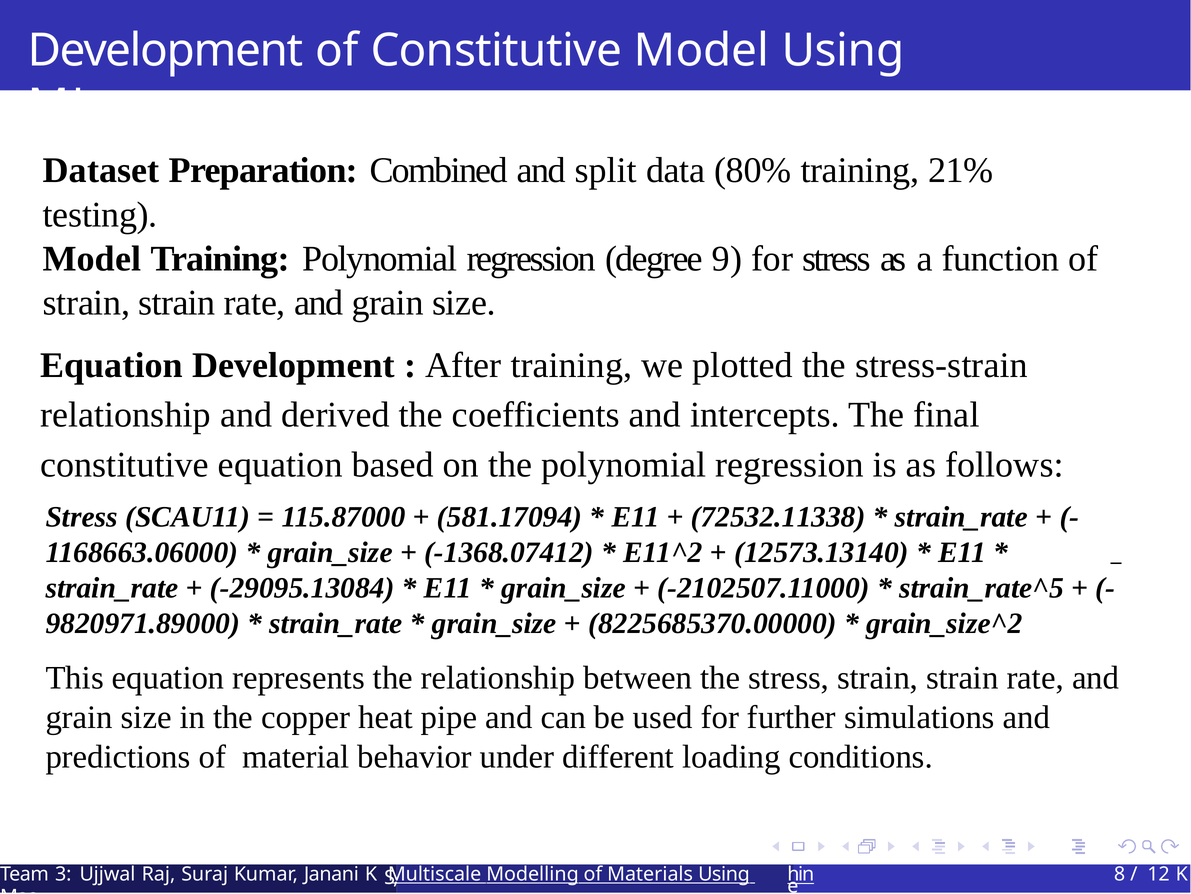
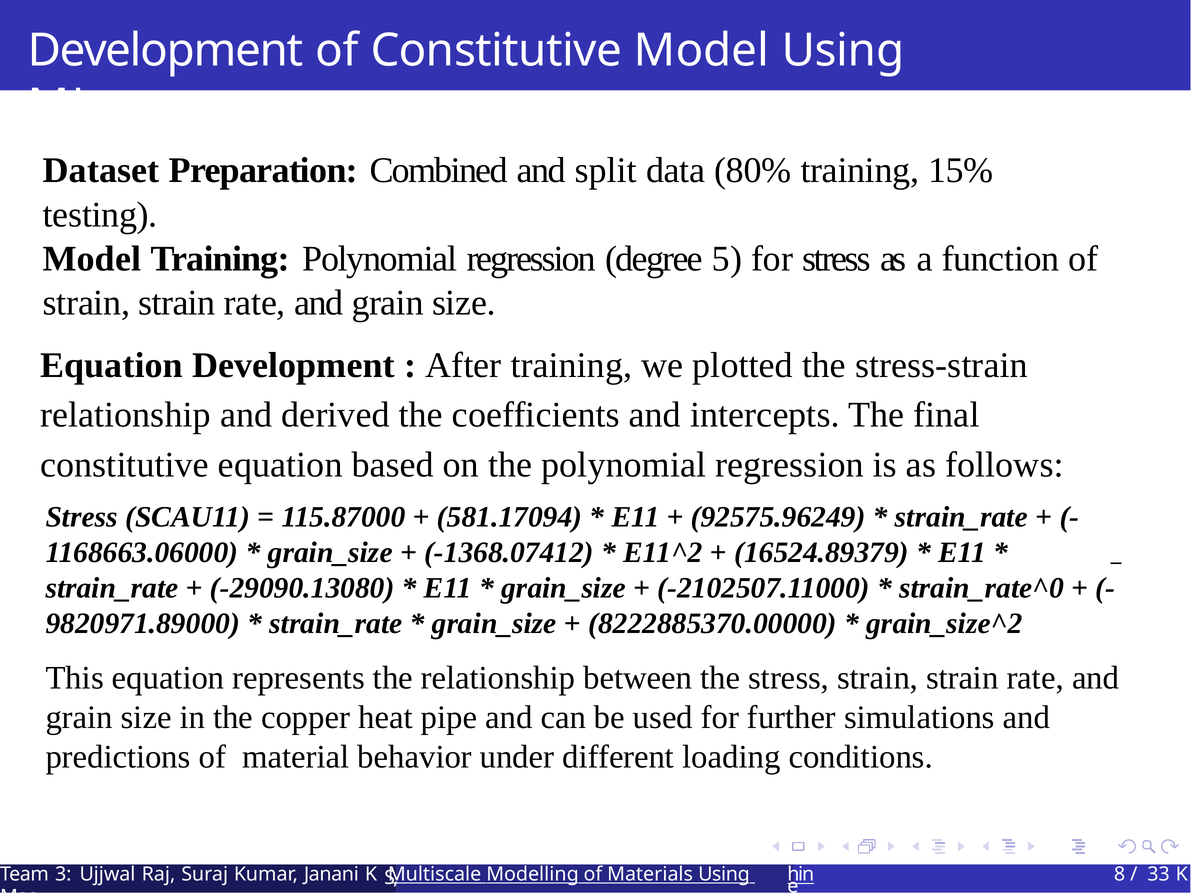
21%: 21% -> 15% (961, 170)
9: 9 -> 5 (727, 259)
72532.11338: 72532.11338 -> 92575.96249 (778, 517)
12573.13140: 12573.13140 -> 16524.89379 (822, 552)
-29095.13084: -29095.13084 -> -29090.13080 (302, 588)
strain_rate^5: strain_rate^5 -> strain_rate^0 (982, 588)
8225685370.00000: 8225685370.00000 -> 8222885370.00000 (712, 623)
12: 12 -> 33 (1159, 875)
